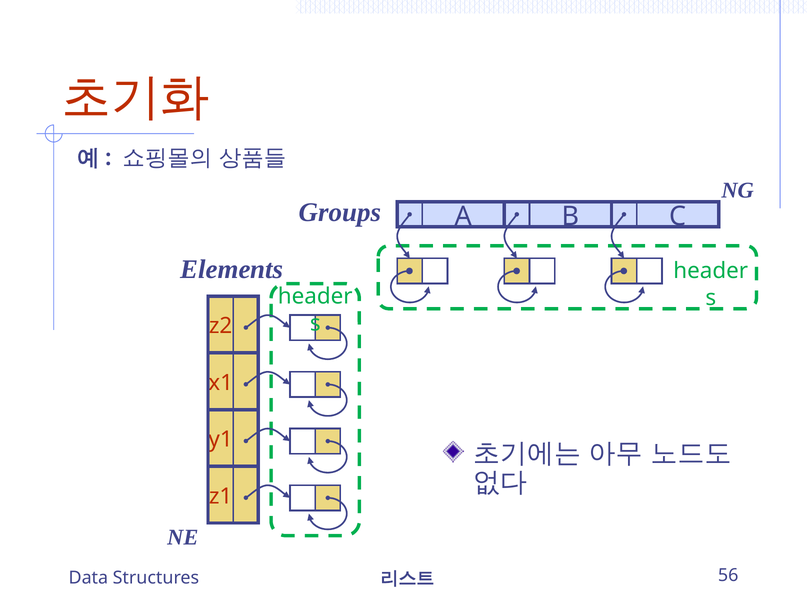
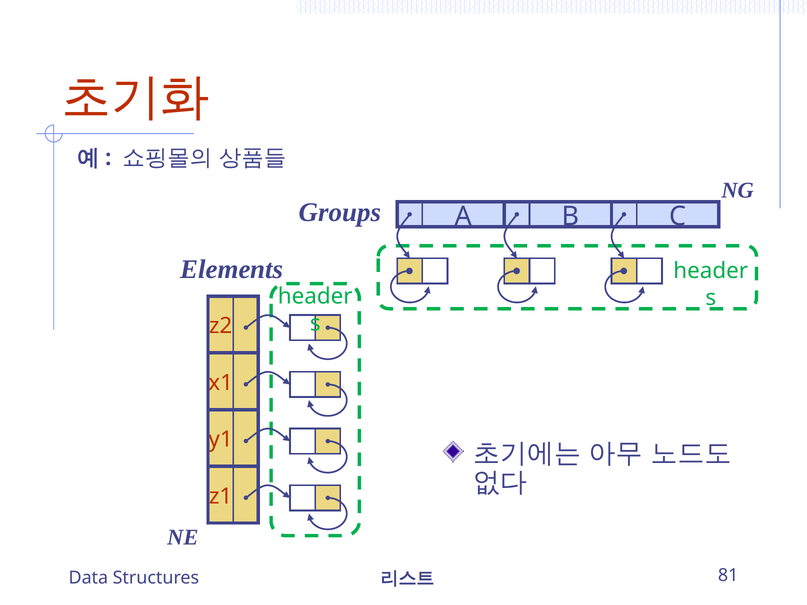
56: 56 -> 81 (728, 575)
